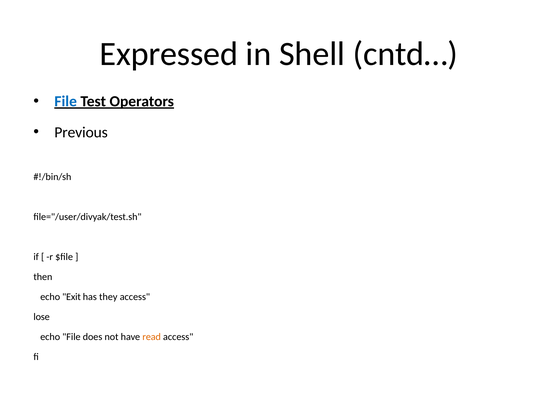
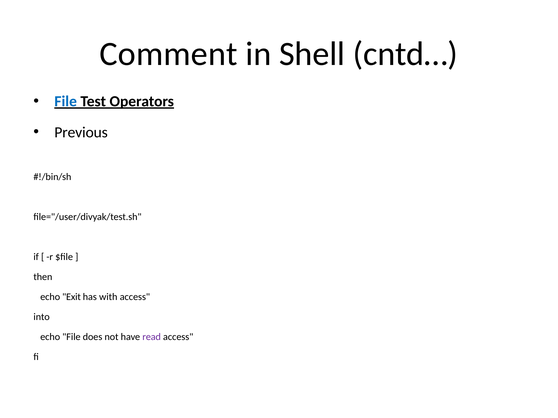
Expressed: Expressed -> Comment (169, 54)
they: they -> with (108, 297)
lose: lose -> into (42, 317)
read colour: orange -> purple (152, 337)
